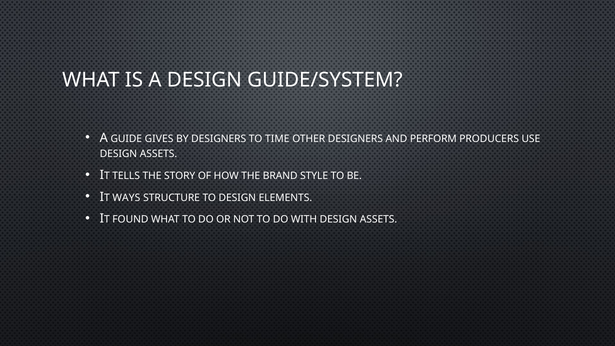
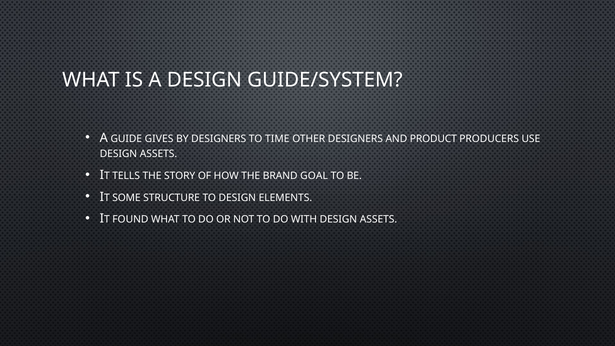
PERFORM: PERFORM -> PRODUCT (433, 139)
STYLE: STYLE -> GOAL (314, 176)
WAYS: WAYS -> SOME (126, 198)
